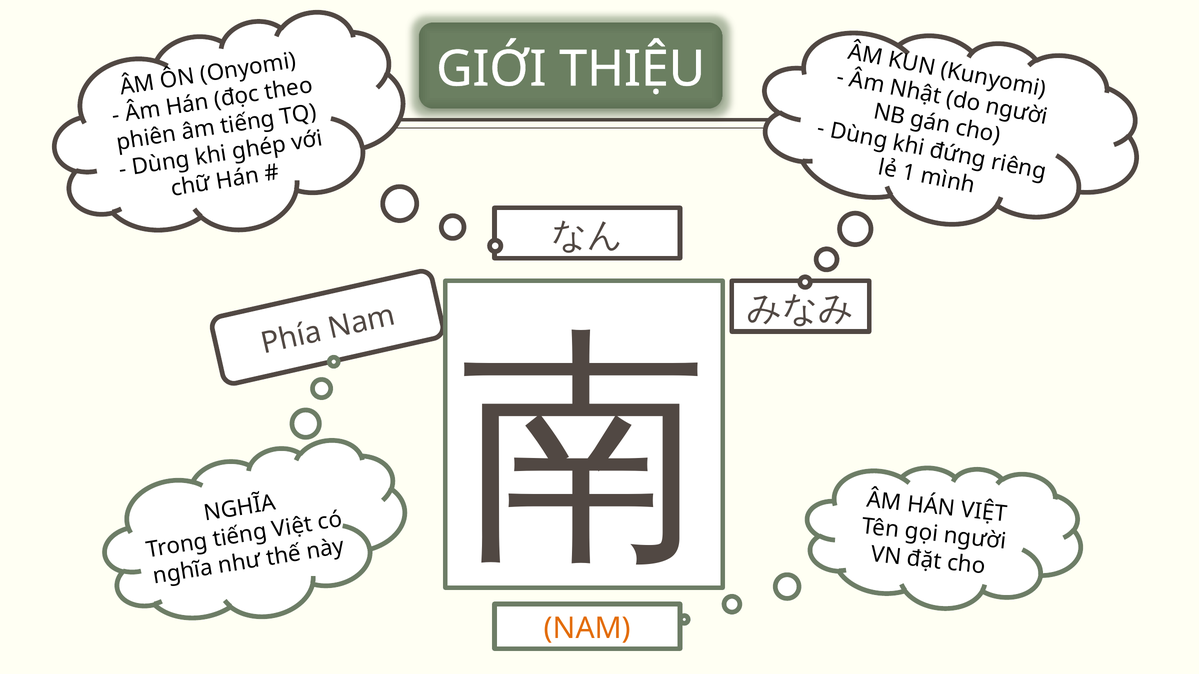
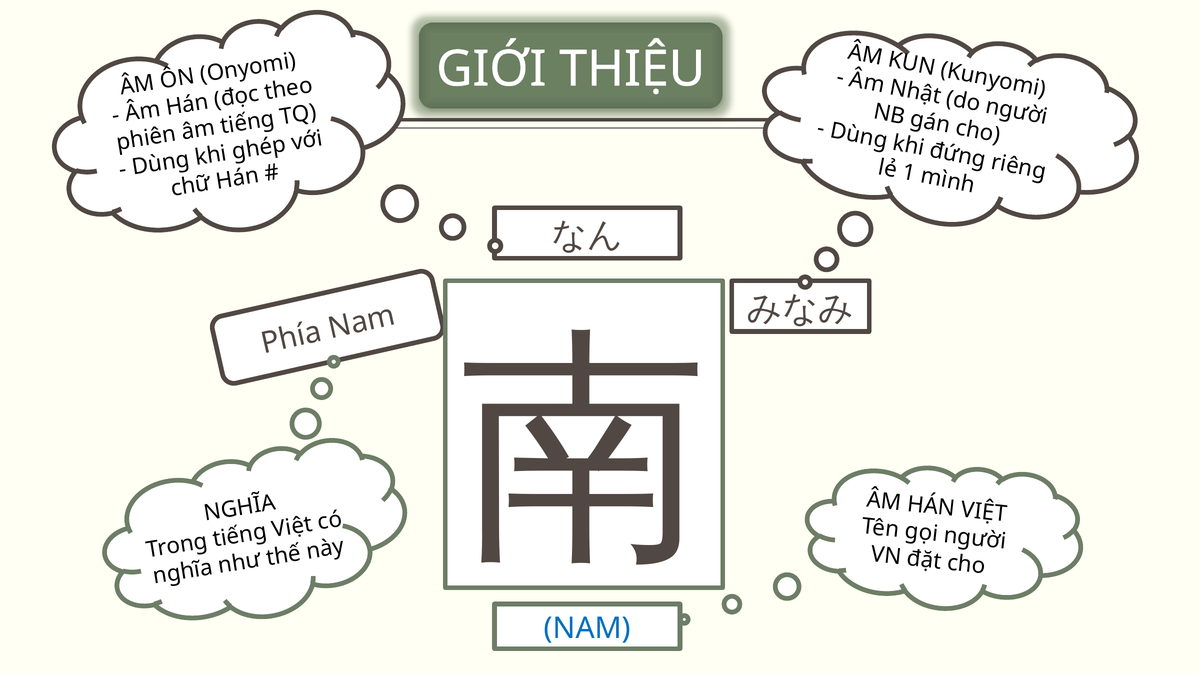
NAM colour: orange -> blue (587, 629)
